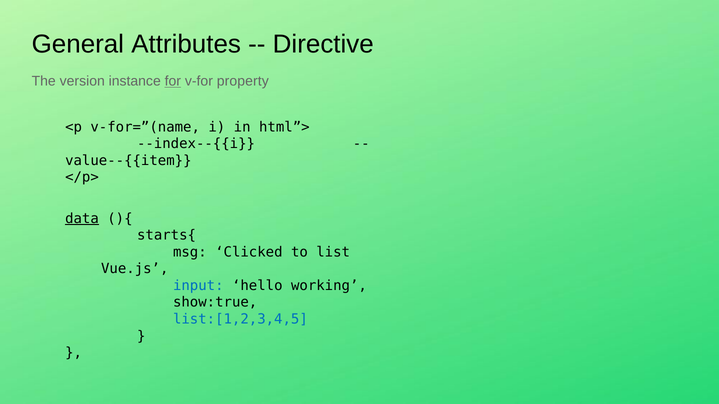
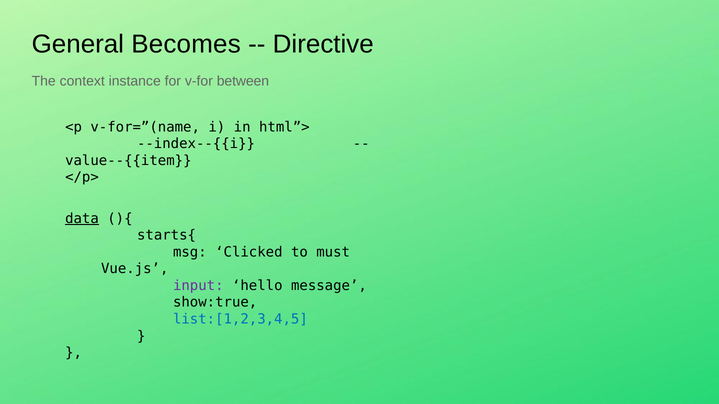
Attributes: Attributes -> Becomes (186, 44)
version: version -> context (82, 81)
for underline: present -> none (173, 81)
property: property -> between (243, 81)
list: list -> must (333, 252)
input colour: blue -> purple (198, 286)
working: working -> message (329, 286)
